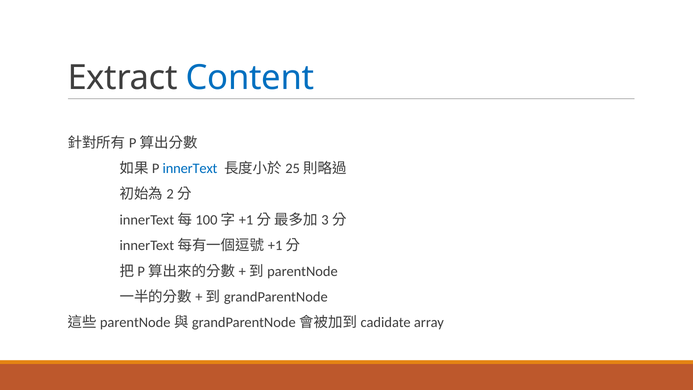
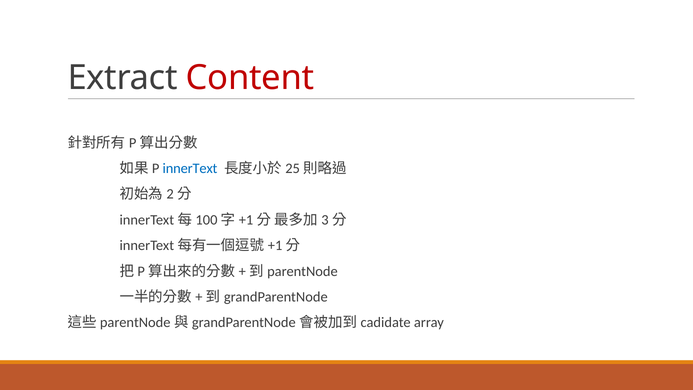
Content colour: blue -> red (250, 78)
